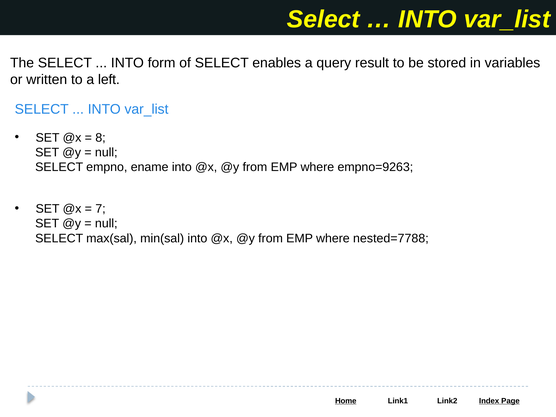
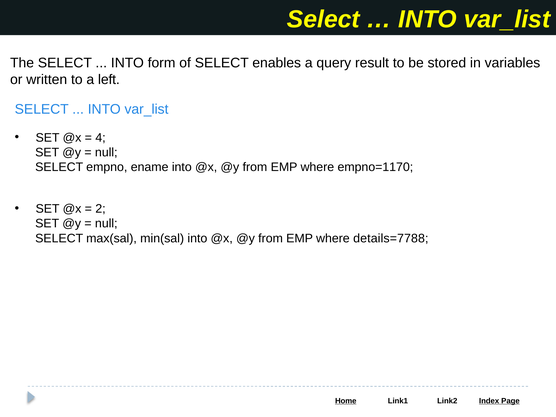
8: 8 -> 4 (101, 138)
empno=9263: empno=9263 -> empno=1170 (375, 167)
7: 7 -> 2 (101, 209)
nested=7788: nested=7788 -> details=7788 (391, 238)
